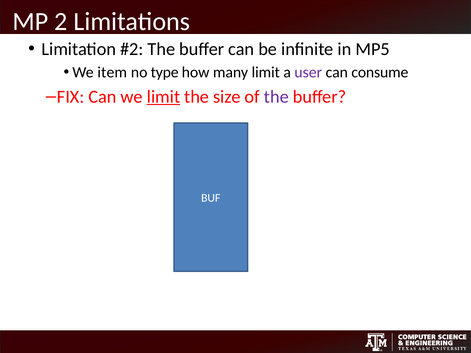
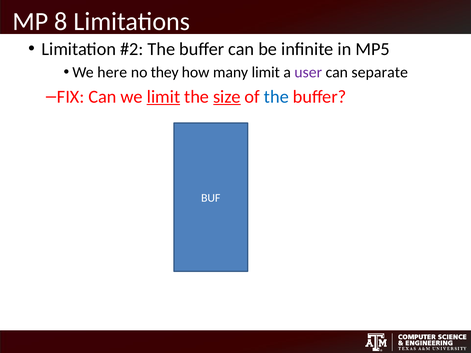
2: 2 -> 8 (61, 22)
item: item -> here (112, 73)
type: type -> they (165, 73)
consume: consume -> separate (380, 73)
size underline: none -> present (227, 97)
the colour: purple -> blue (276, 97)
